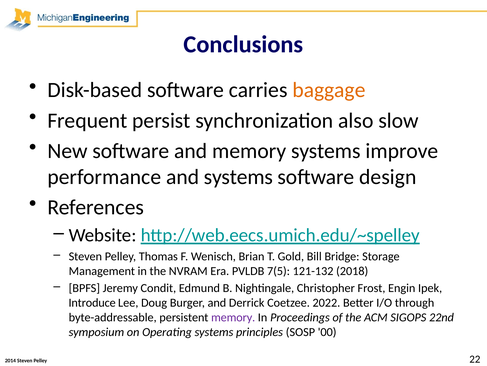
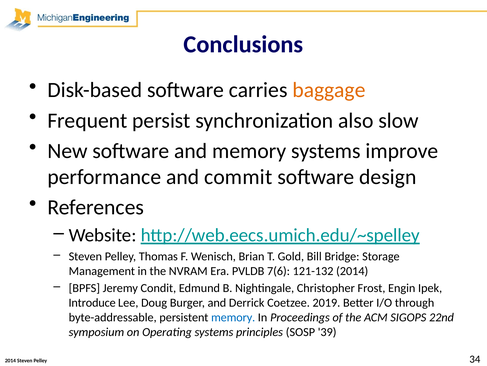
and systems: systems -> commit (238, 177)
7(5: 7(5 -> 7(6 (279, 270)
121-132 2018: 2018 -> 2014 (352, 270)
2022: 2022 -> 2019 (326, 302)
memory colour: purple -> blue (233, 317)
00: 00 -> 39 (327, 331)
22: 22 -> 34 (475, 359)
